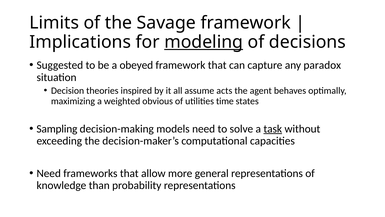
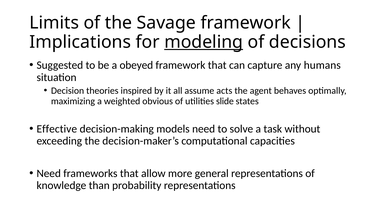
paradox: paradox -> humans (322, 65)
time: time -> slide (225, 101)
Sampling: Sampling -> Effective (57, 129)
task underline: present -> none (273, 129)
